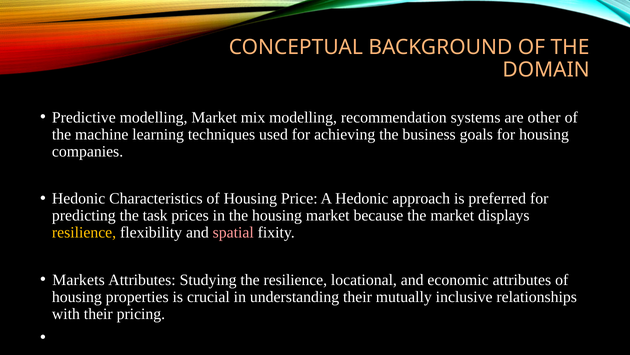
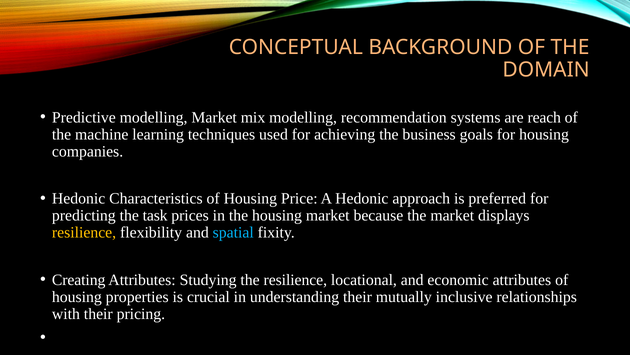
other: other -> reach (544, 117)
spatial colour: pink -> light blue (233, 232)
Markets: Markets -> Creating (79, 279)
